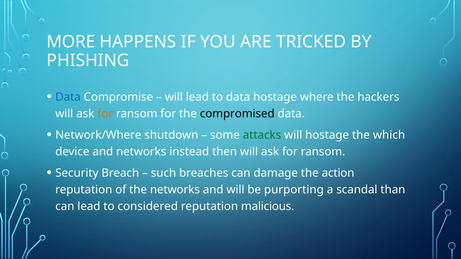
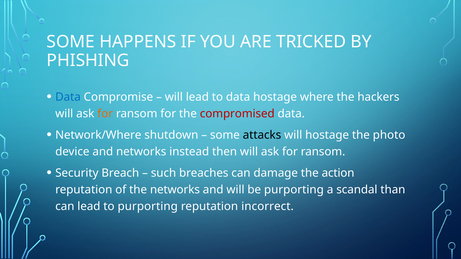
MORE: MORE -> SOME (71, 42)
compromised colour: black -> red (237, 114)
attacks colour: green -> black (262, 135)
which: which -> photo (389, 135)
to considered: considered -> purporting (148, 206)
malicious: malicious -> incorrect (268, 206)
